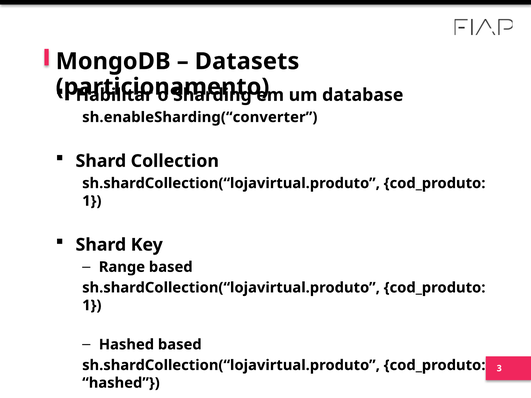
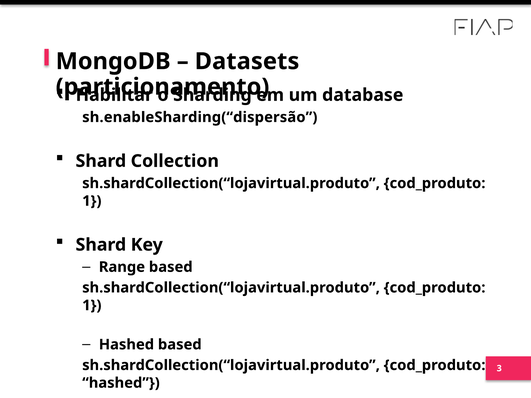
sh.enableSharding(“converter: sh.enableSharding(“converter -> sh.enableSharding(“dispersão (200, 117)
